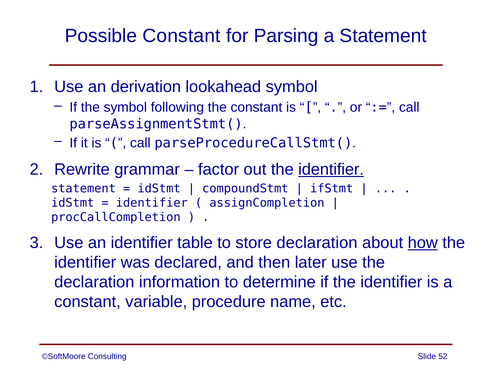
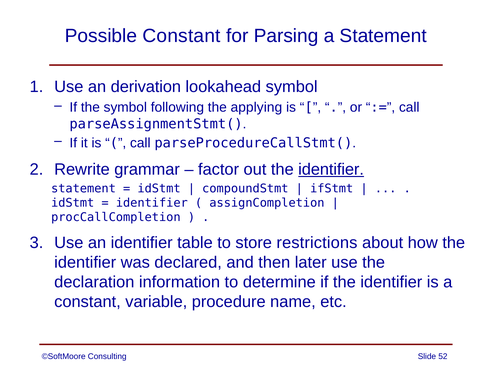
the constant: constant -> applying (256, 107)
store declaration: declaration -> restrictions (317, 243)
how underline: present -> none (423, 243)
